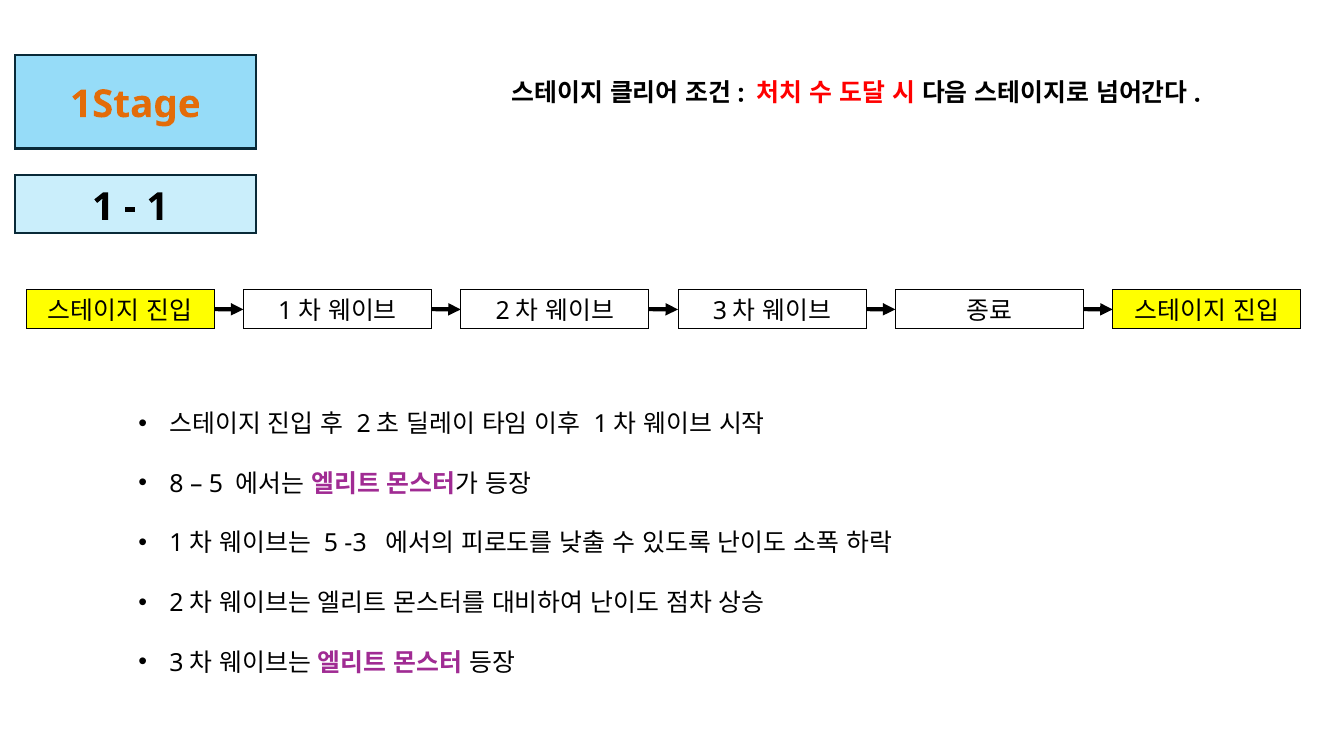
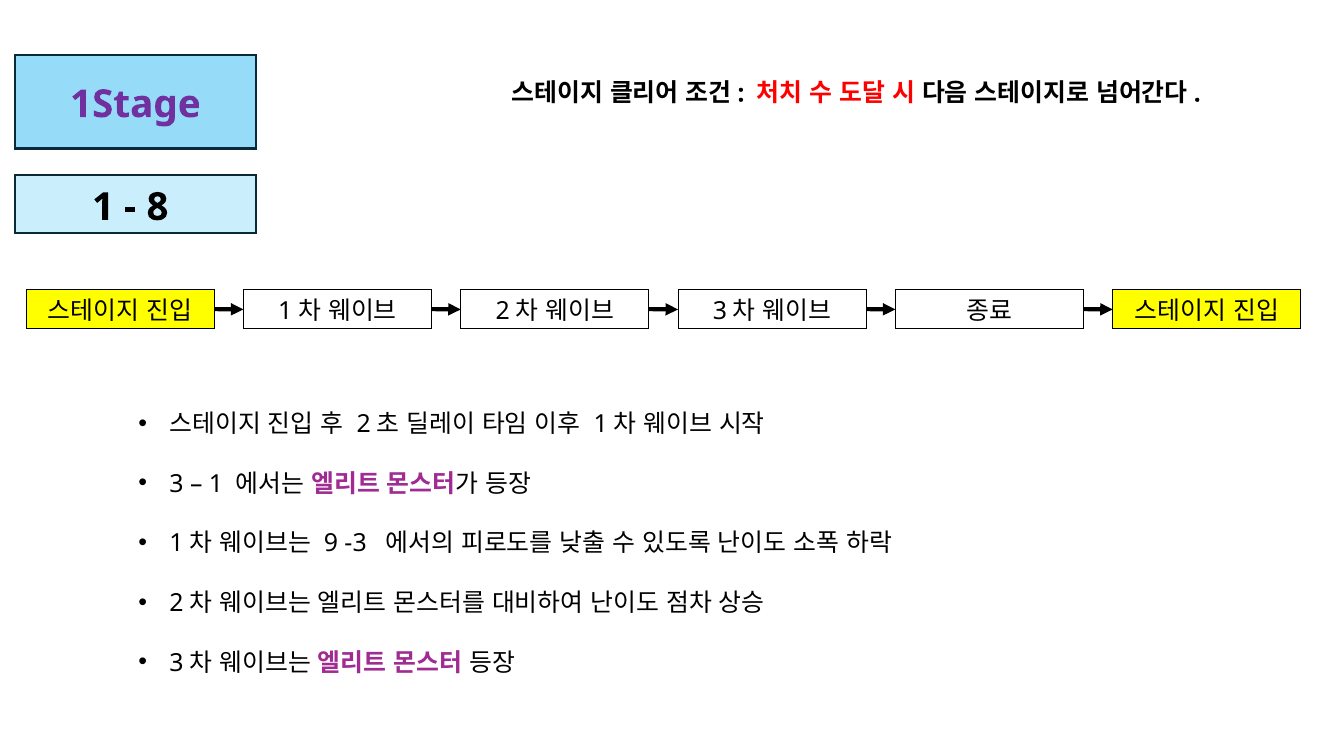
1Stage colour: orange -> purple (135, 104)
1: 1 -> 8 (158, 207)
8: 8 -> 3 (177, 484)
5: 5 -> 1 (216, 484)
5: 5 -> 9 (331, 544)
